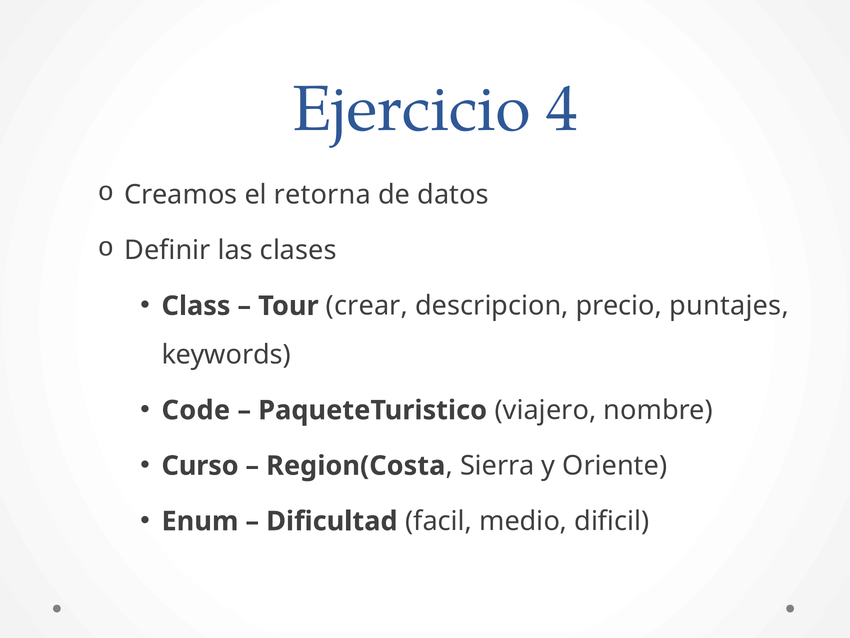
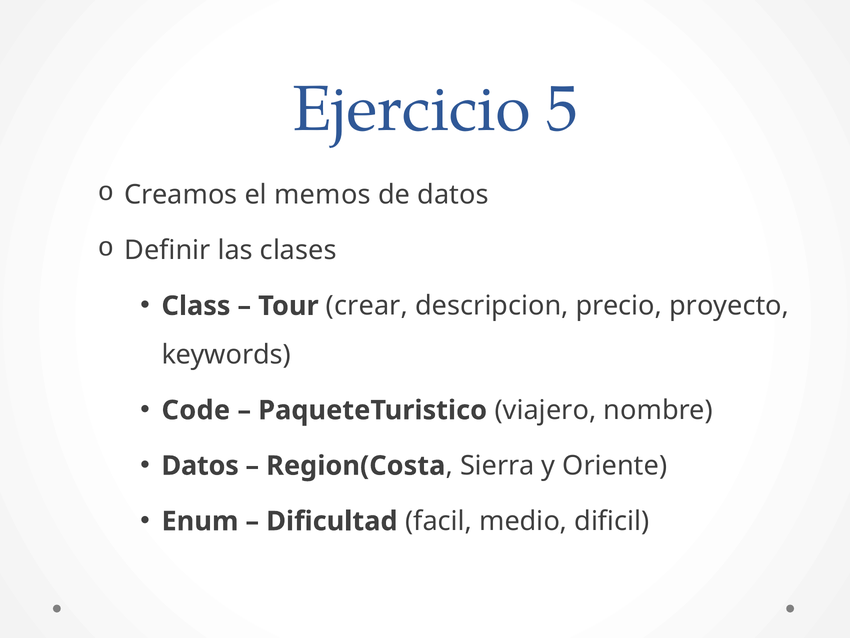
4: 4 -> 5 (562, 109)
retorna: retorna -> memos (322, 195)
puntajes: puntajes -> proyecto (729, 306)
Curso: Curso -> Datos (200, 465)
